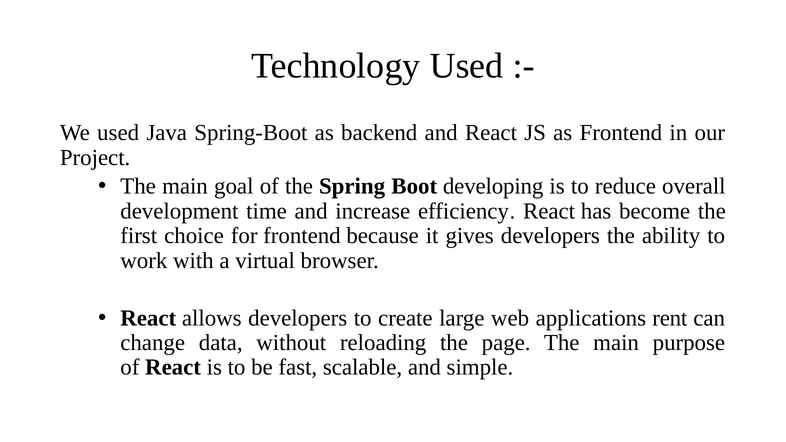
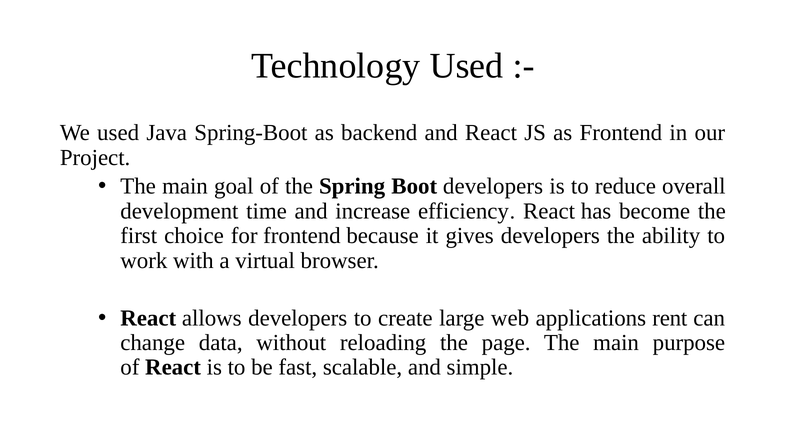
Boot developing: developing -> developers (493, 186)
